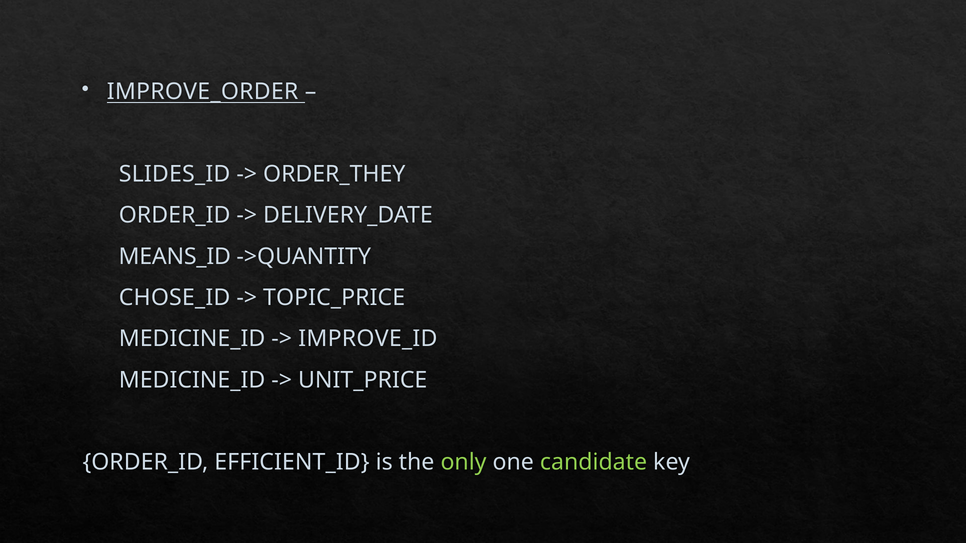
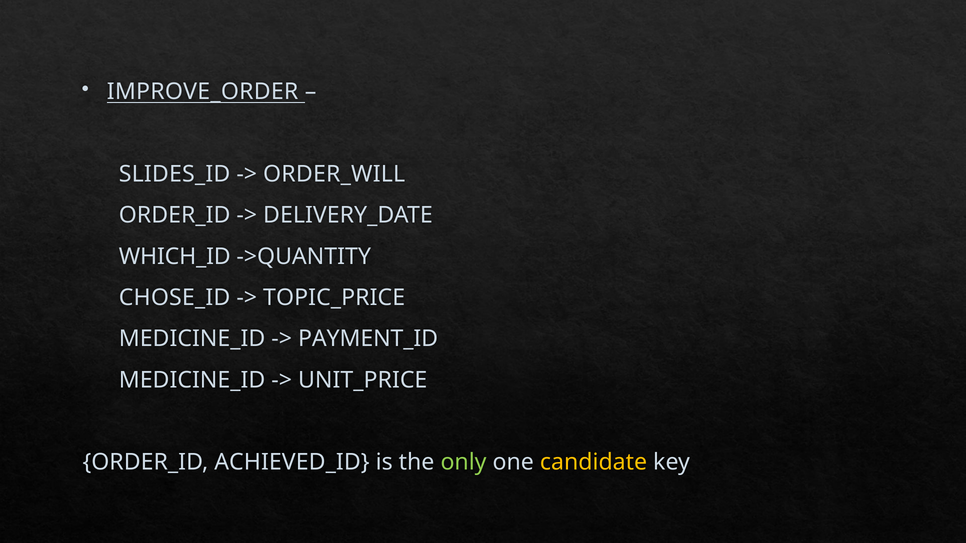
ORDER_THEY: ORDER_THEY -> ORDER_WILL (334, 174)
MEANS_ID: MEANS_ID -> WHICH_ID (175, 257)
IMPROVE_ID: IMPROVE_ID -> PAYMENT_ID (368, 339)
EFFICIENT_ID: EFFICIENT_ID -> ACHIEVED_ID (292, 463)
candidate colour: light green -> yellow (594, 463)
